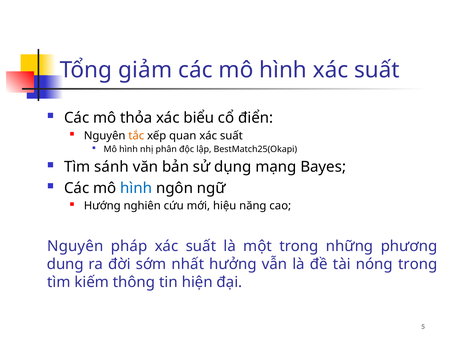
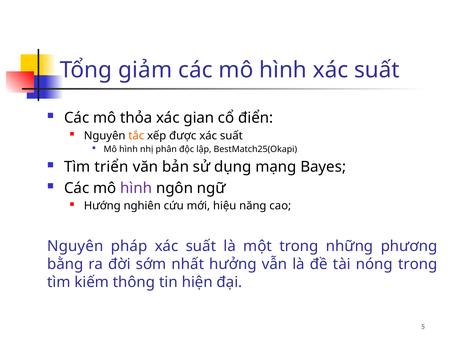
biểu: biểu -> gian (199, 118)
quan: quan -> được (183, 136)
sánh: sánh -> triển (111, 167)
hình colour: blue -> purple (136, 188)
dung: dung -> bằng (65, 264)
